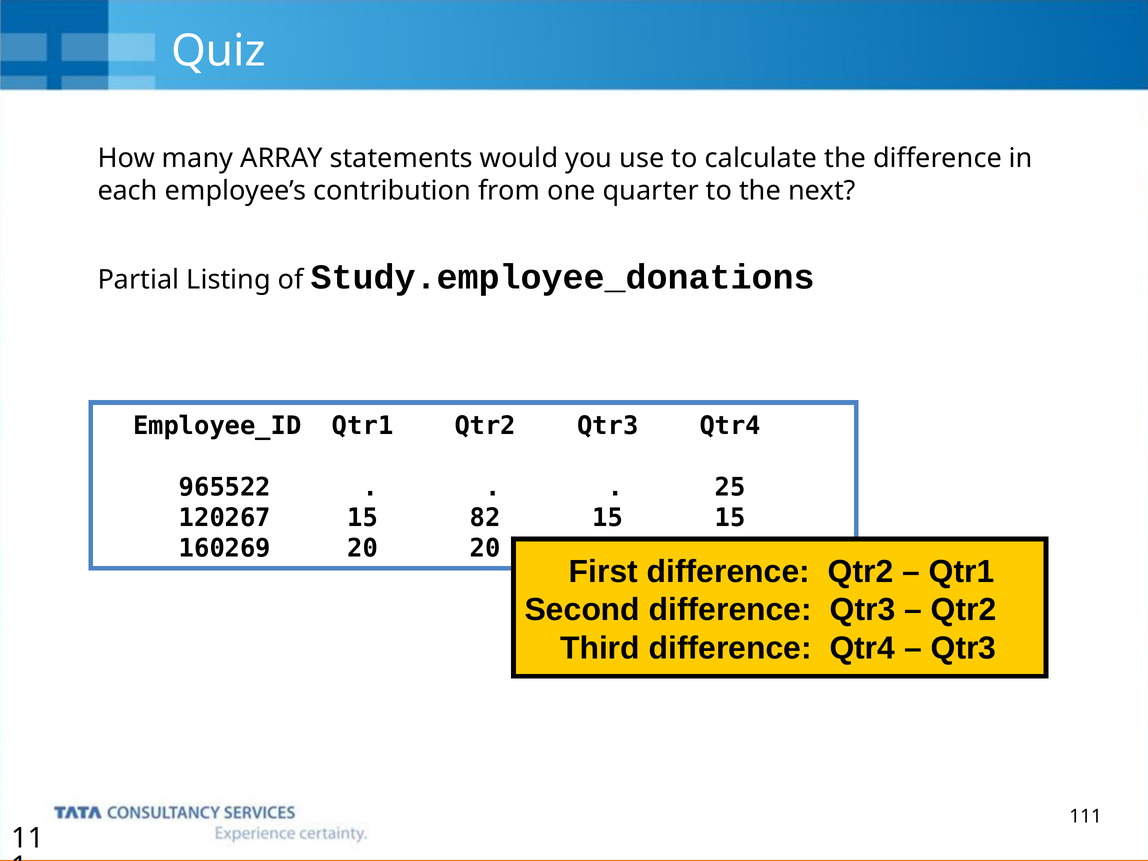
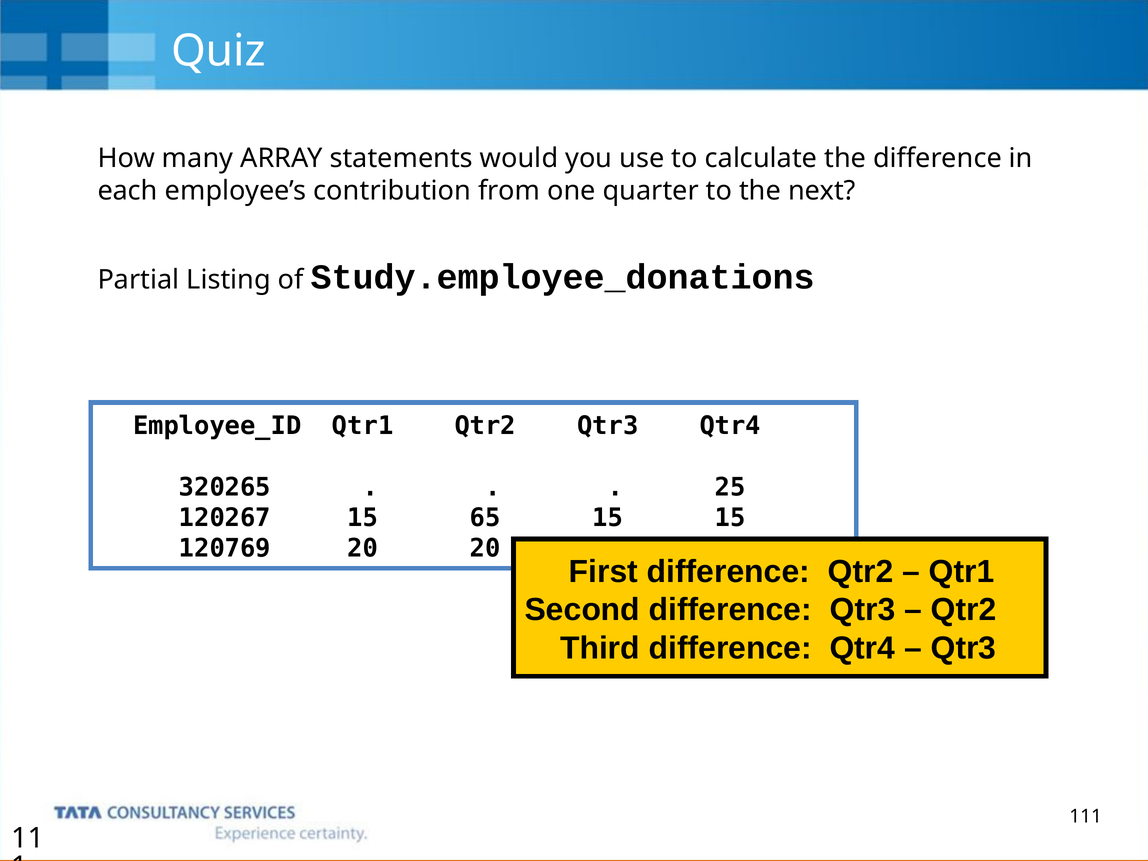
965522: 965522 -> 320265 (225, 487)
82: 82 -> 65 (485, 518)
160269: 160269 -> 120769 (225, 548)
